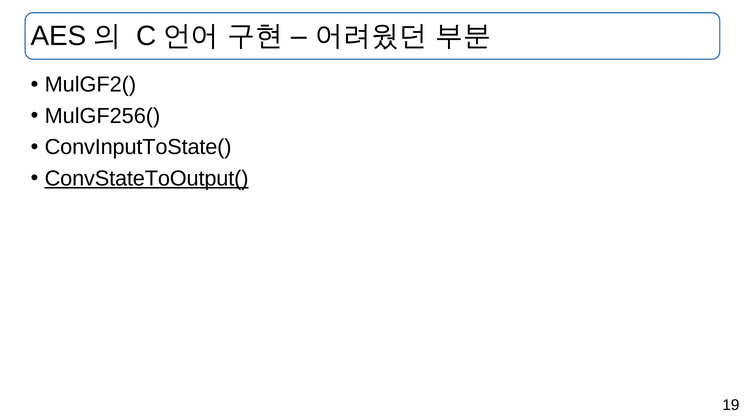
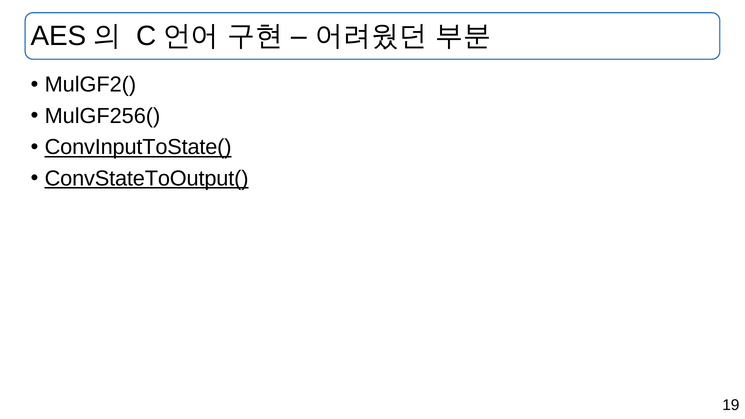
ConvInputToState( underline: none -> present (138, 147)
